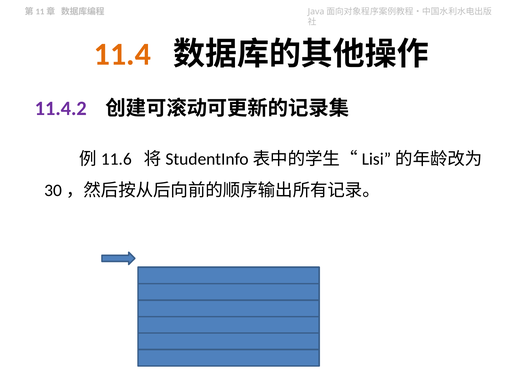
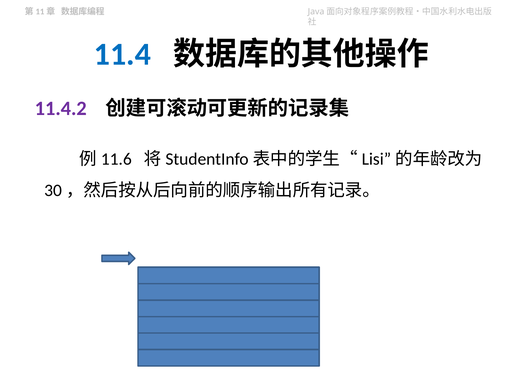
11.4 colour: orange -> blue (122, 54)
